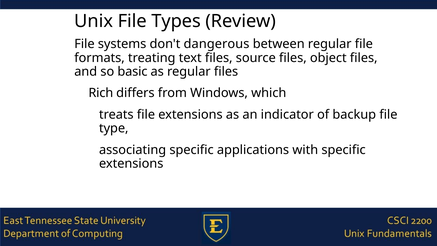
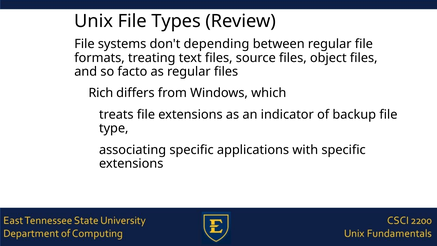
dangerous: dangerous -> depending (217, 44)
basic: basic -> facto (132, 72)
